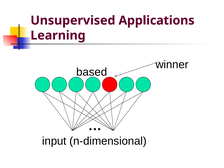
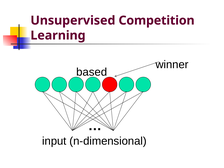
Applications: Applications -> Competition (157, 20)
